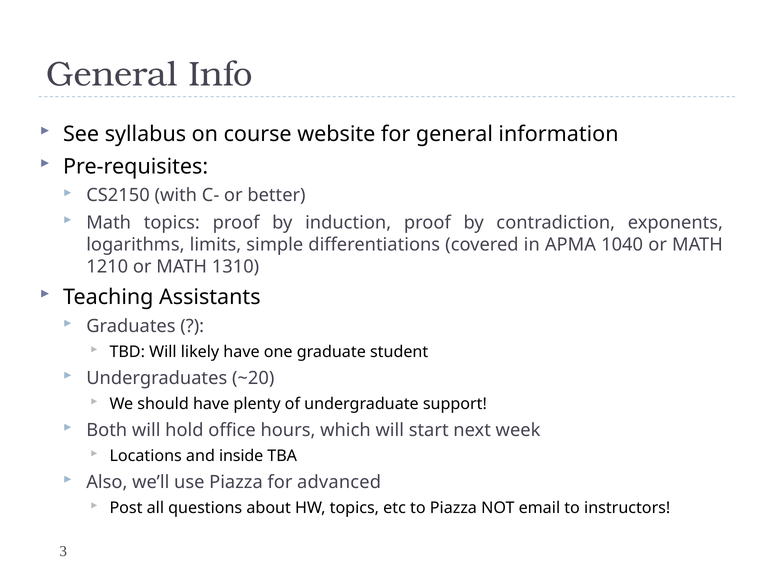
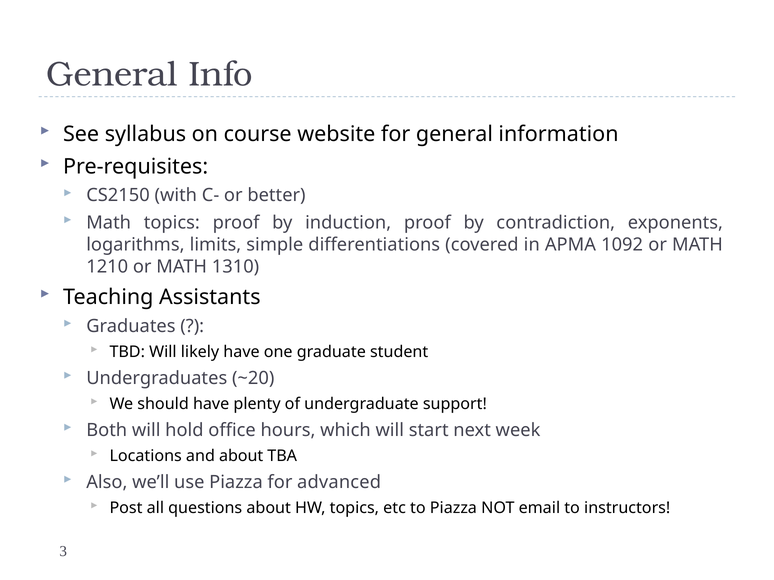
1040: 1040 -> 1092 (622, 245)
and inside: inside -> about (241, 456)
